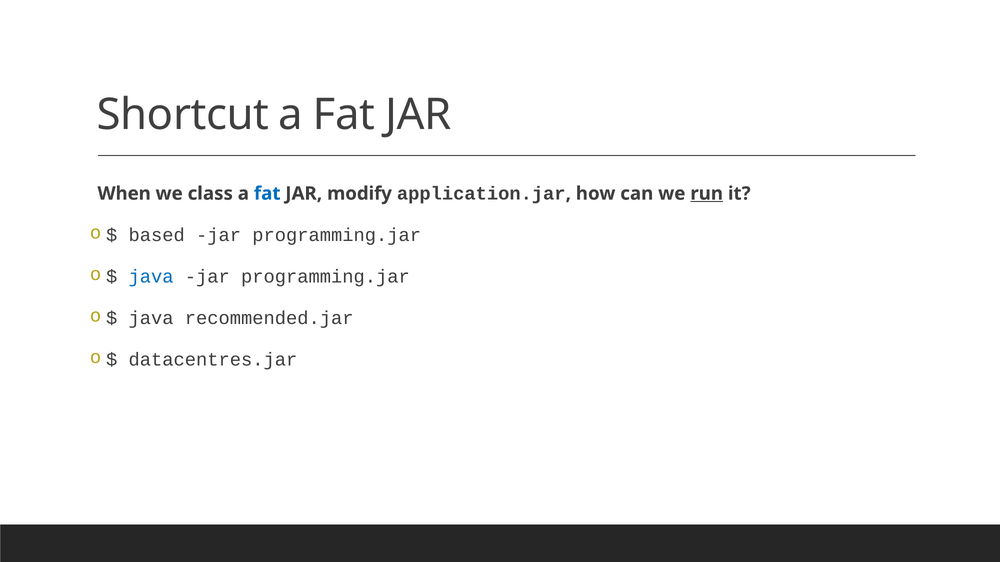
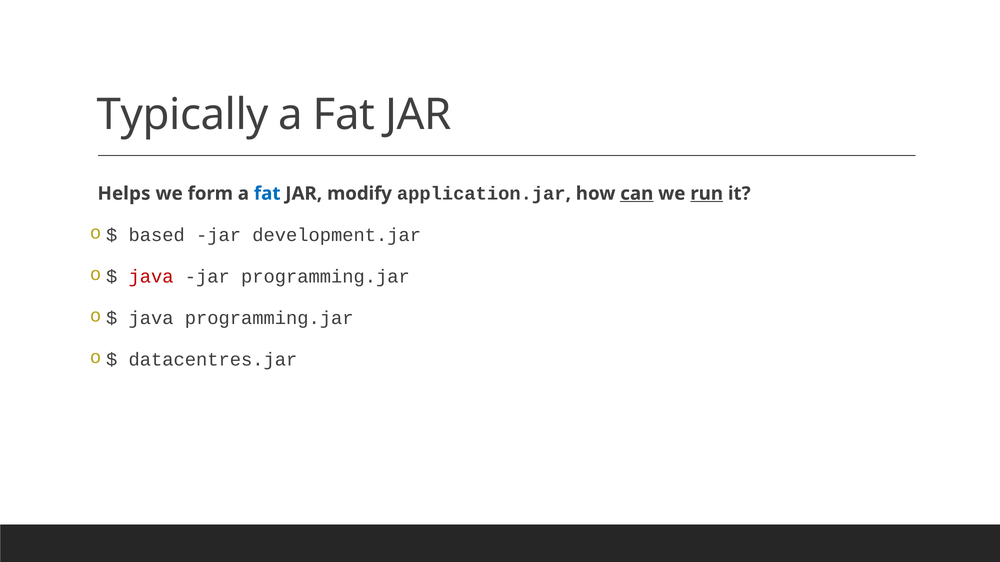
Shortcut: Shortcut -> Typically (183, 115)
When: When -> Helps (124, 194)
class: class -> form (210, 194)
can underline: none -> present (637, 194)
programming.jar: programming.jar -> development.jar (337, 235)
java colour: blue -> red (151, 277)
java recommended.jar: recommended.jar -> programming.jar (269, 318)
